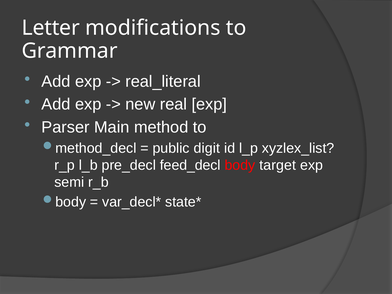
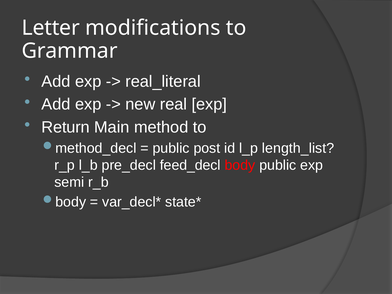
Parser: Parser -> Return (66, 127)
digit: digit -> post (207, 148)
xyzlex_list: xyzlex_list -> length_list (298, 148)
body target: target -> public (278, 165)
